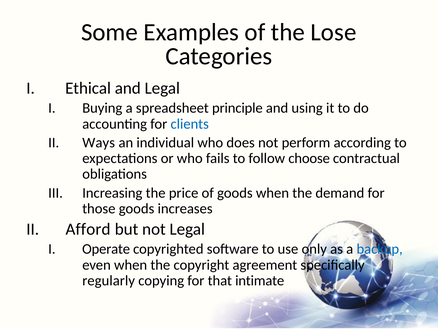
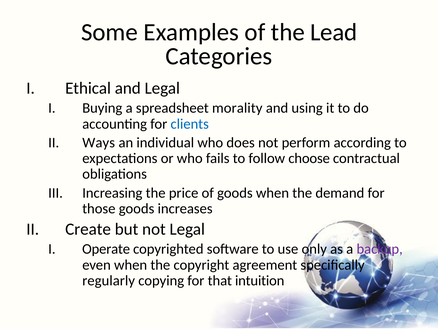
Lose: Lose -> Lead (334, 32)
principle: principle -> morality (237, 108)
Afford: Afford -> Create (88, 229)
backup colour: blue -> purple (380, 249)
intimate: intimate -> intuition (260, 280)
